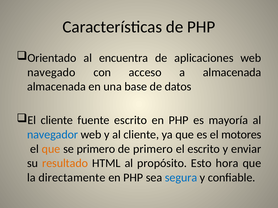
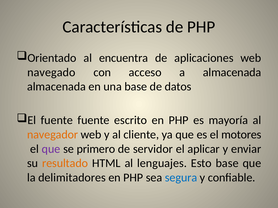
El cliente: cliente -> fuente (57, 120)
navegador colour: blue -> orange (53, 135)
que colour: orange -> purple (51, 149)
de primero: primero -> servidor (153, 149)
el escrito: escrito -> aplicar (204, 149)
propósito: propósito -> lenguajes (162, 164)
Esto hora: hora -> base (227, 164)
directamente: directamente -> delimitadores (72, 178)
